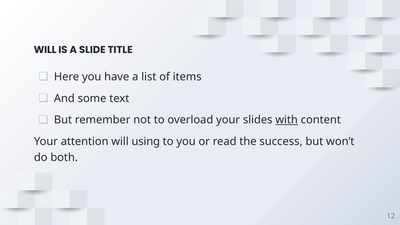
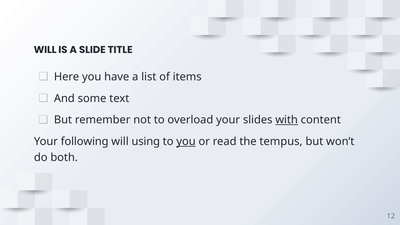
attention: attention -> following (85, 141)
you underline: none -> present (186, 141)
success: success -> tempus (281, 141)
